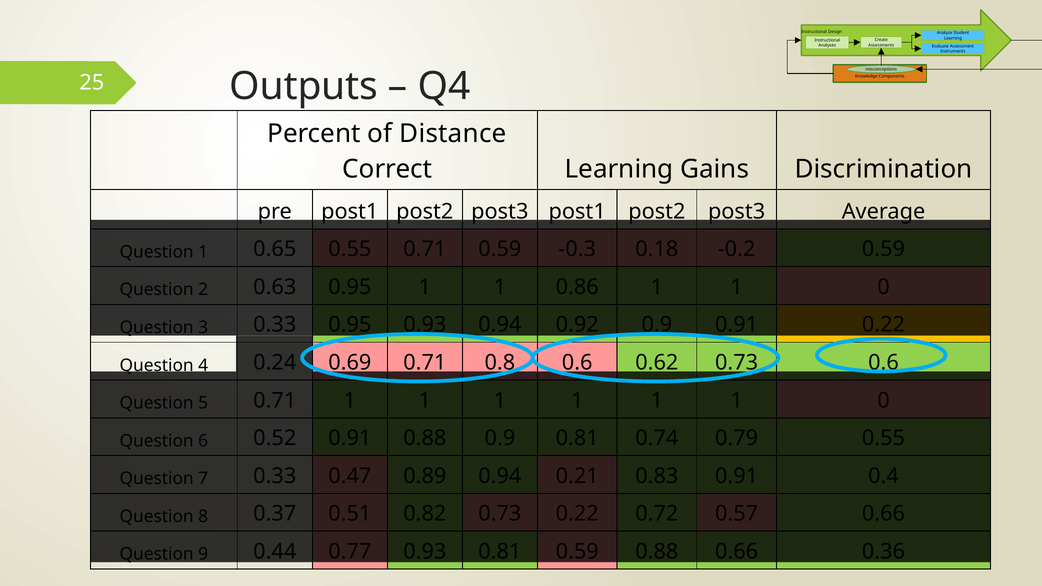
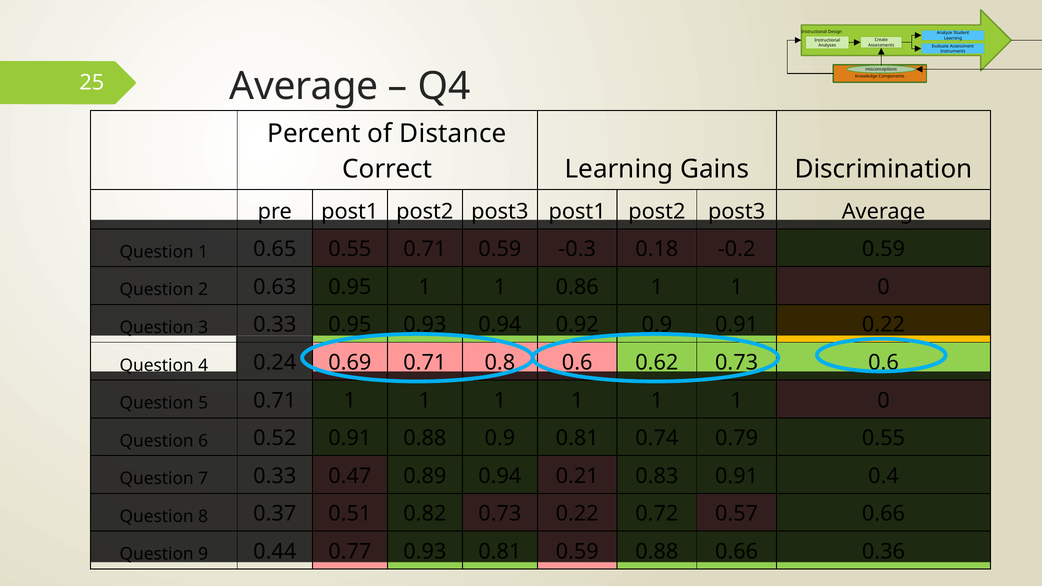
Outputs: Outputs -> Average (304, 86)
